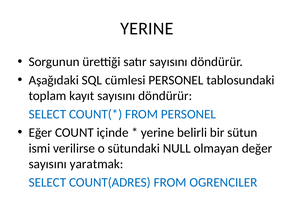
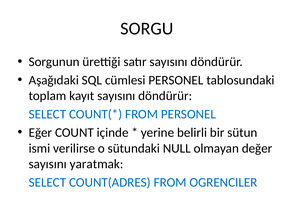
YERINE: YERINE -> SORGU (147, 28)
